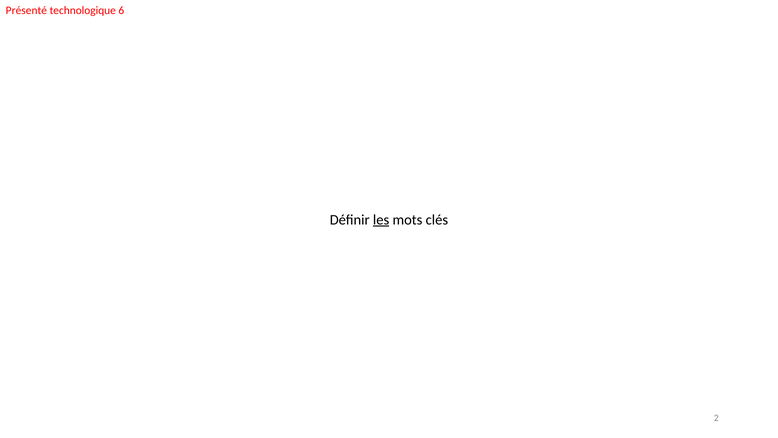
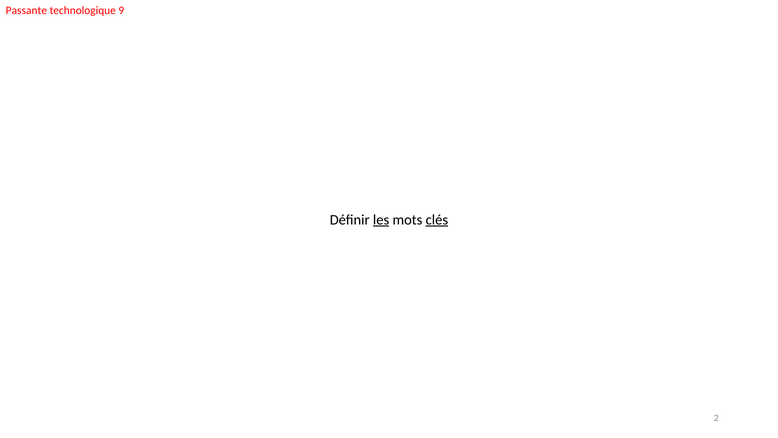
Présenté: Présenté -> Passante (26, 10)
6: 6 -> 9 (121, 10)
clés underline: none -> present (437, 220)
